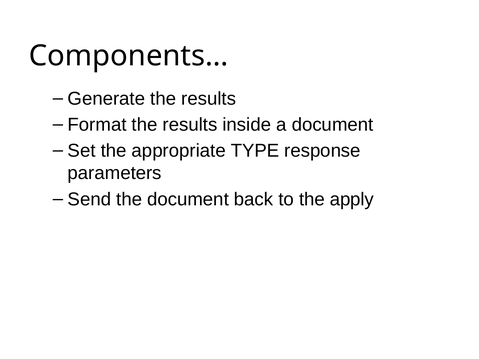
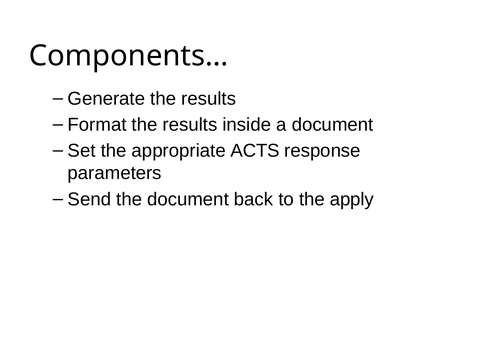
TYPE: TYPE -> ACTS (255, 151)
